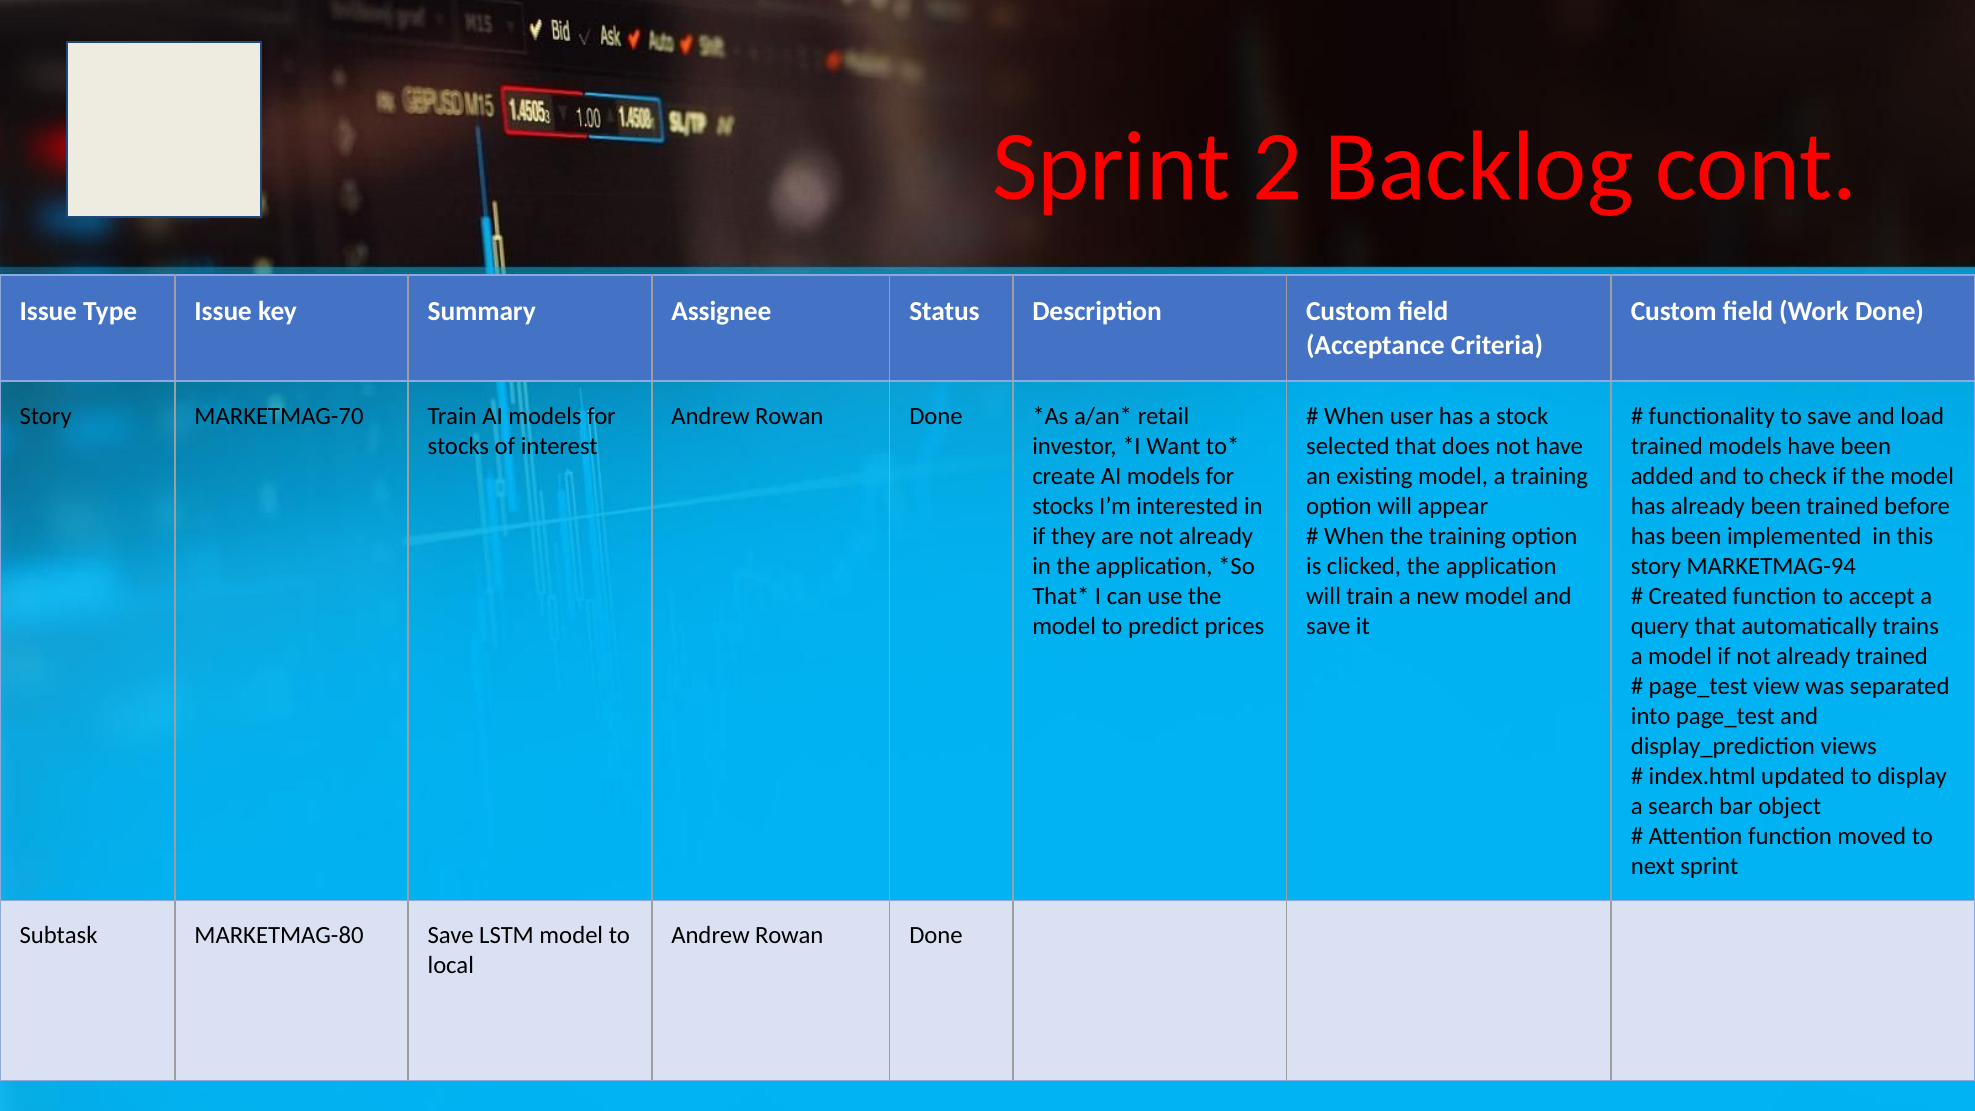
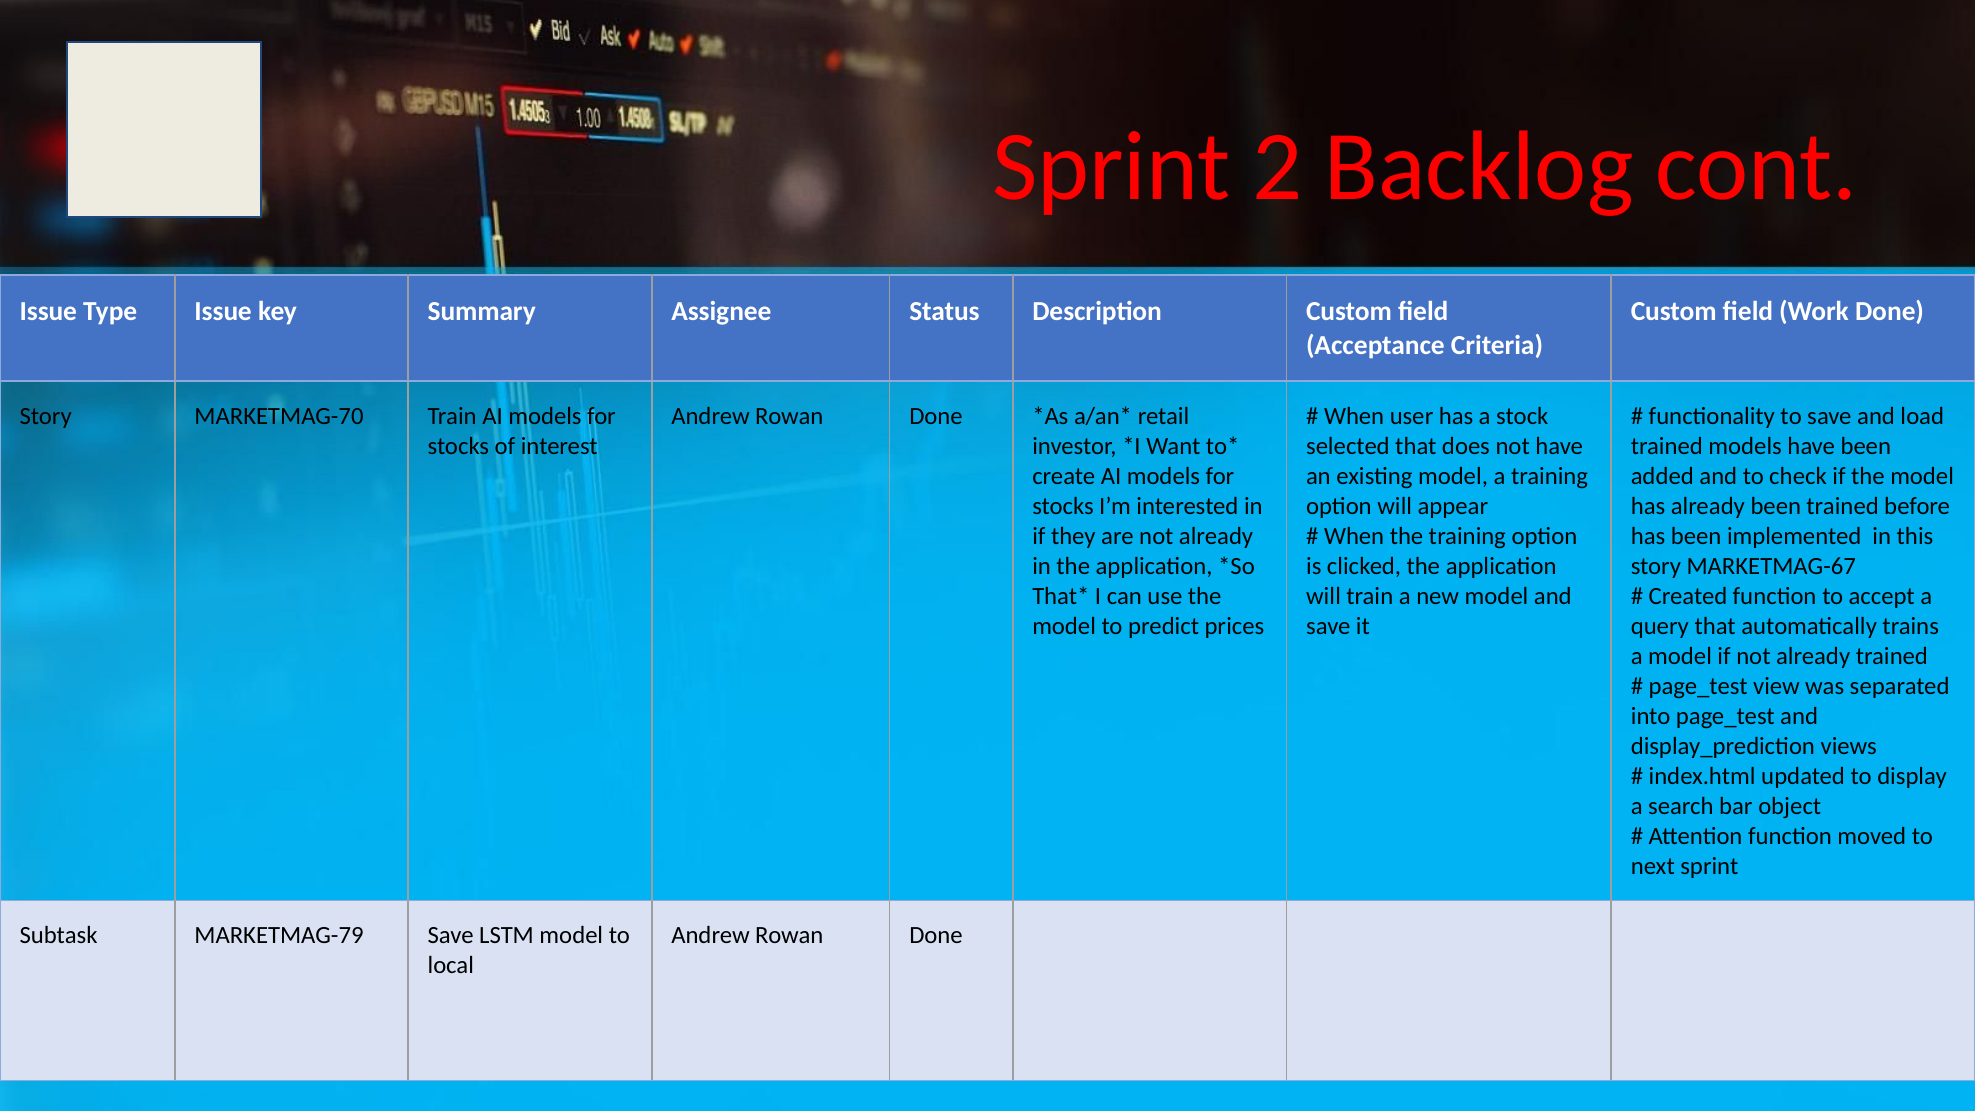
MARKETMAG-94: MARKETMAG-94 -> MARKETMAG-67 (1771, 566)
MARKETMAG-80: MARKETMAG-80 -> MARKETMAG-79 (279, 936)
